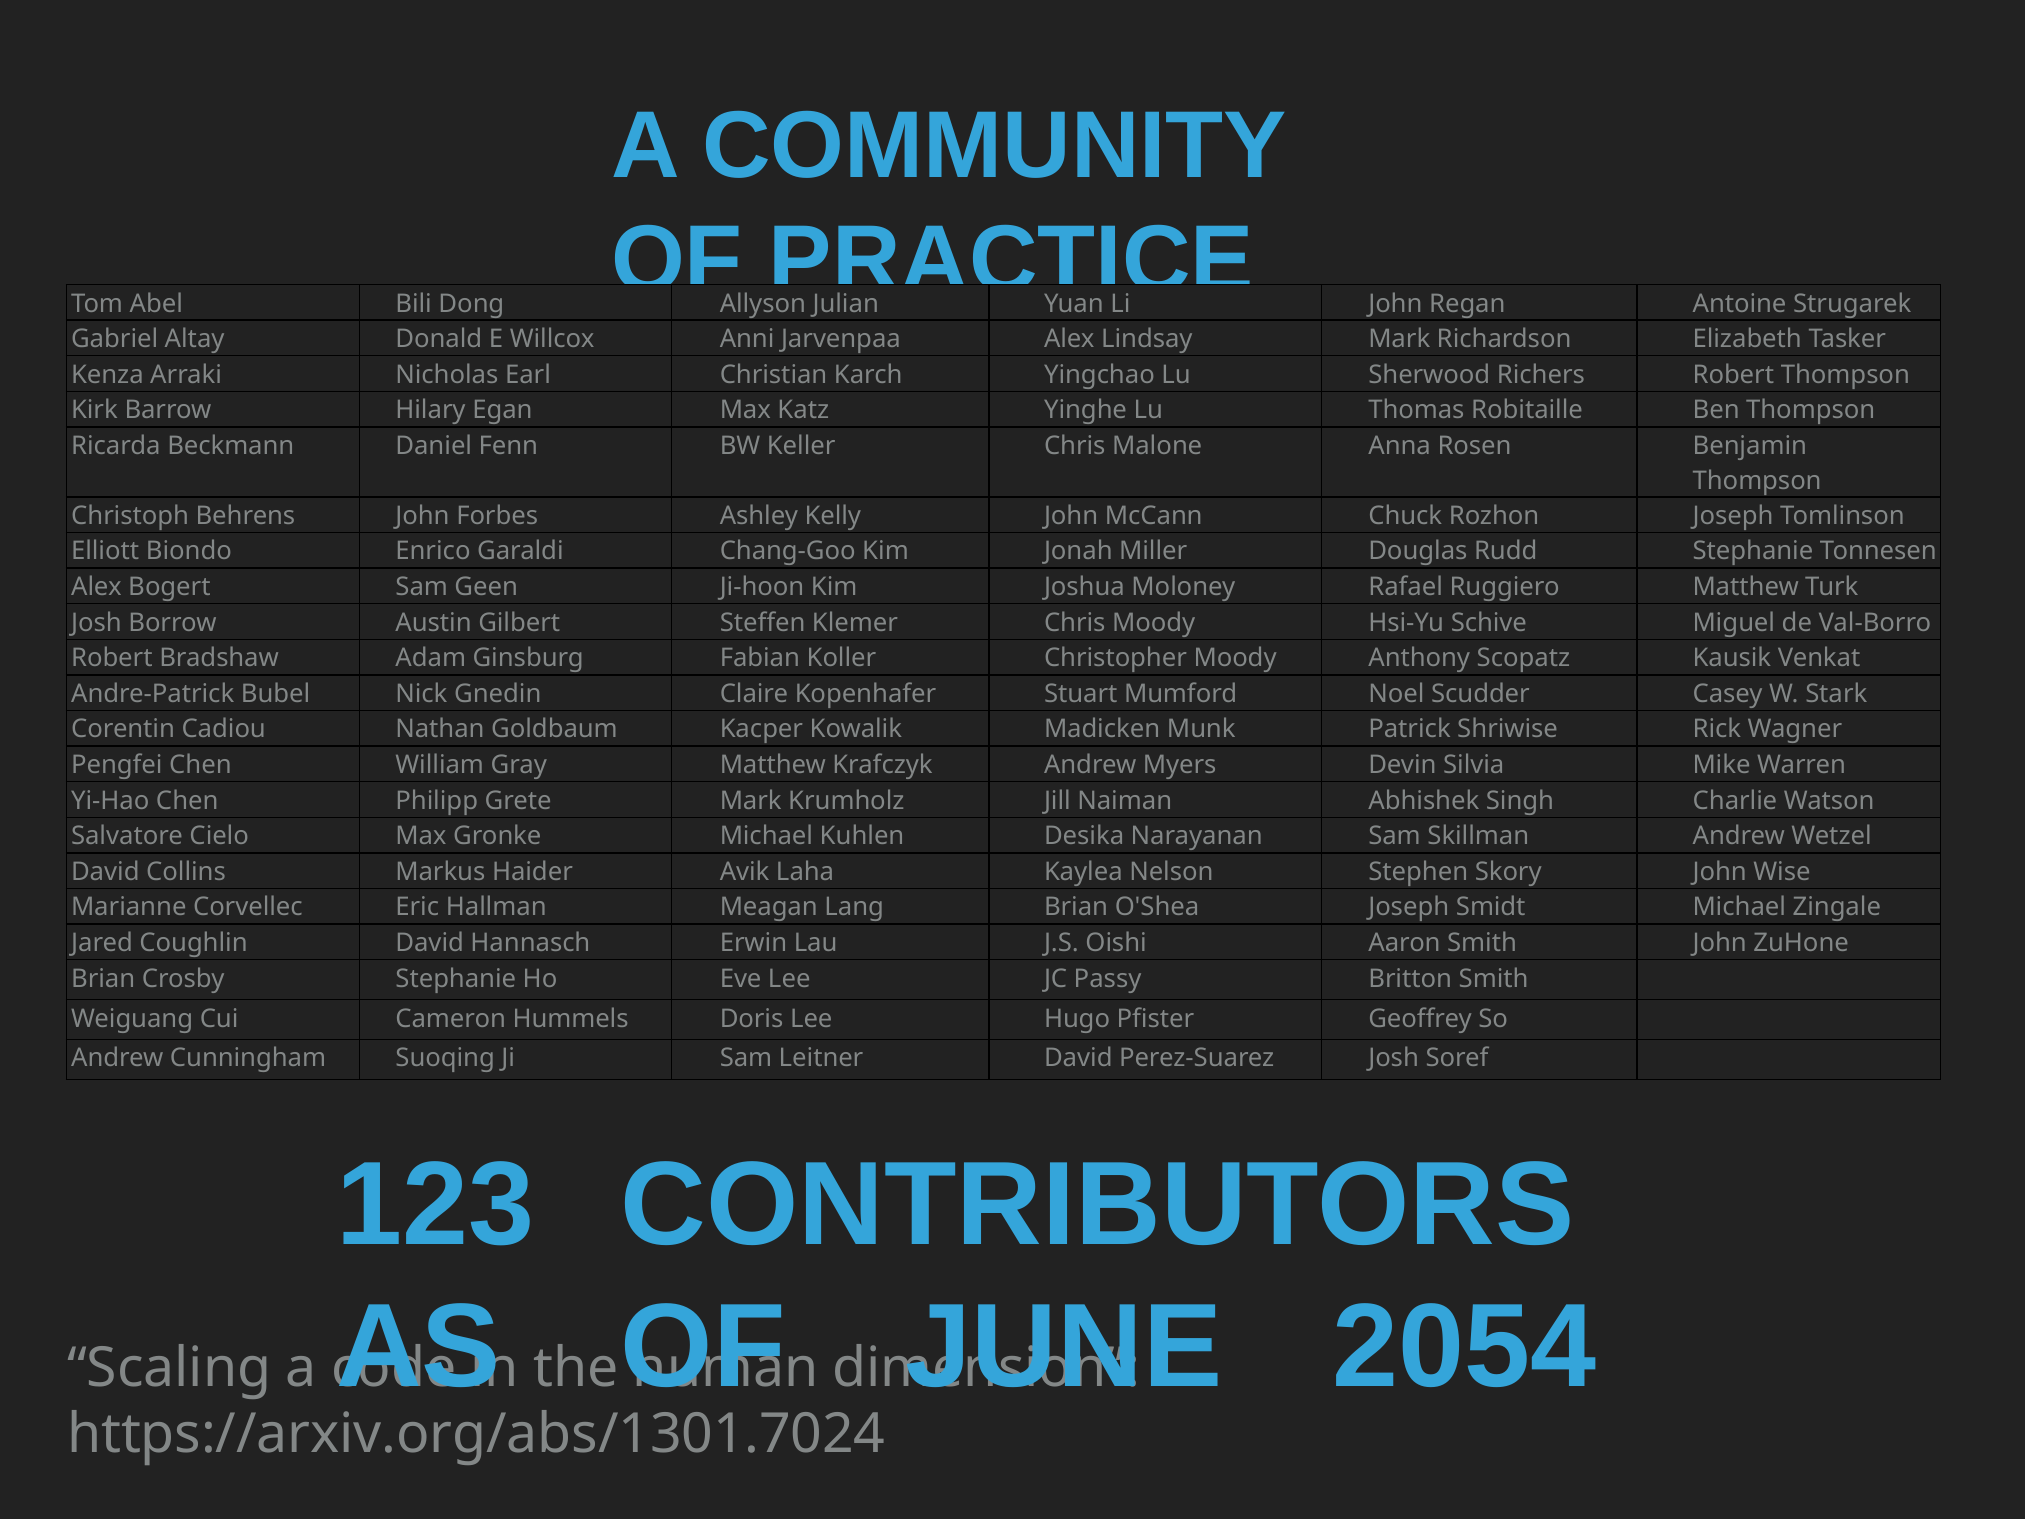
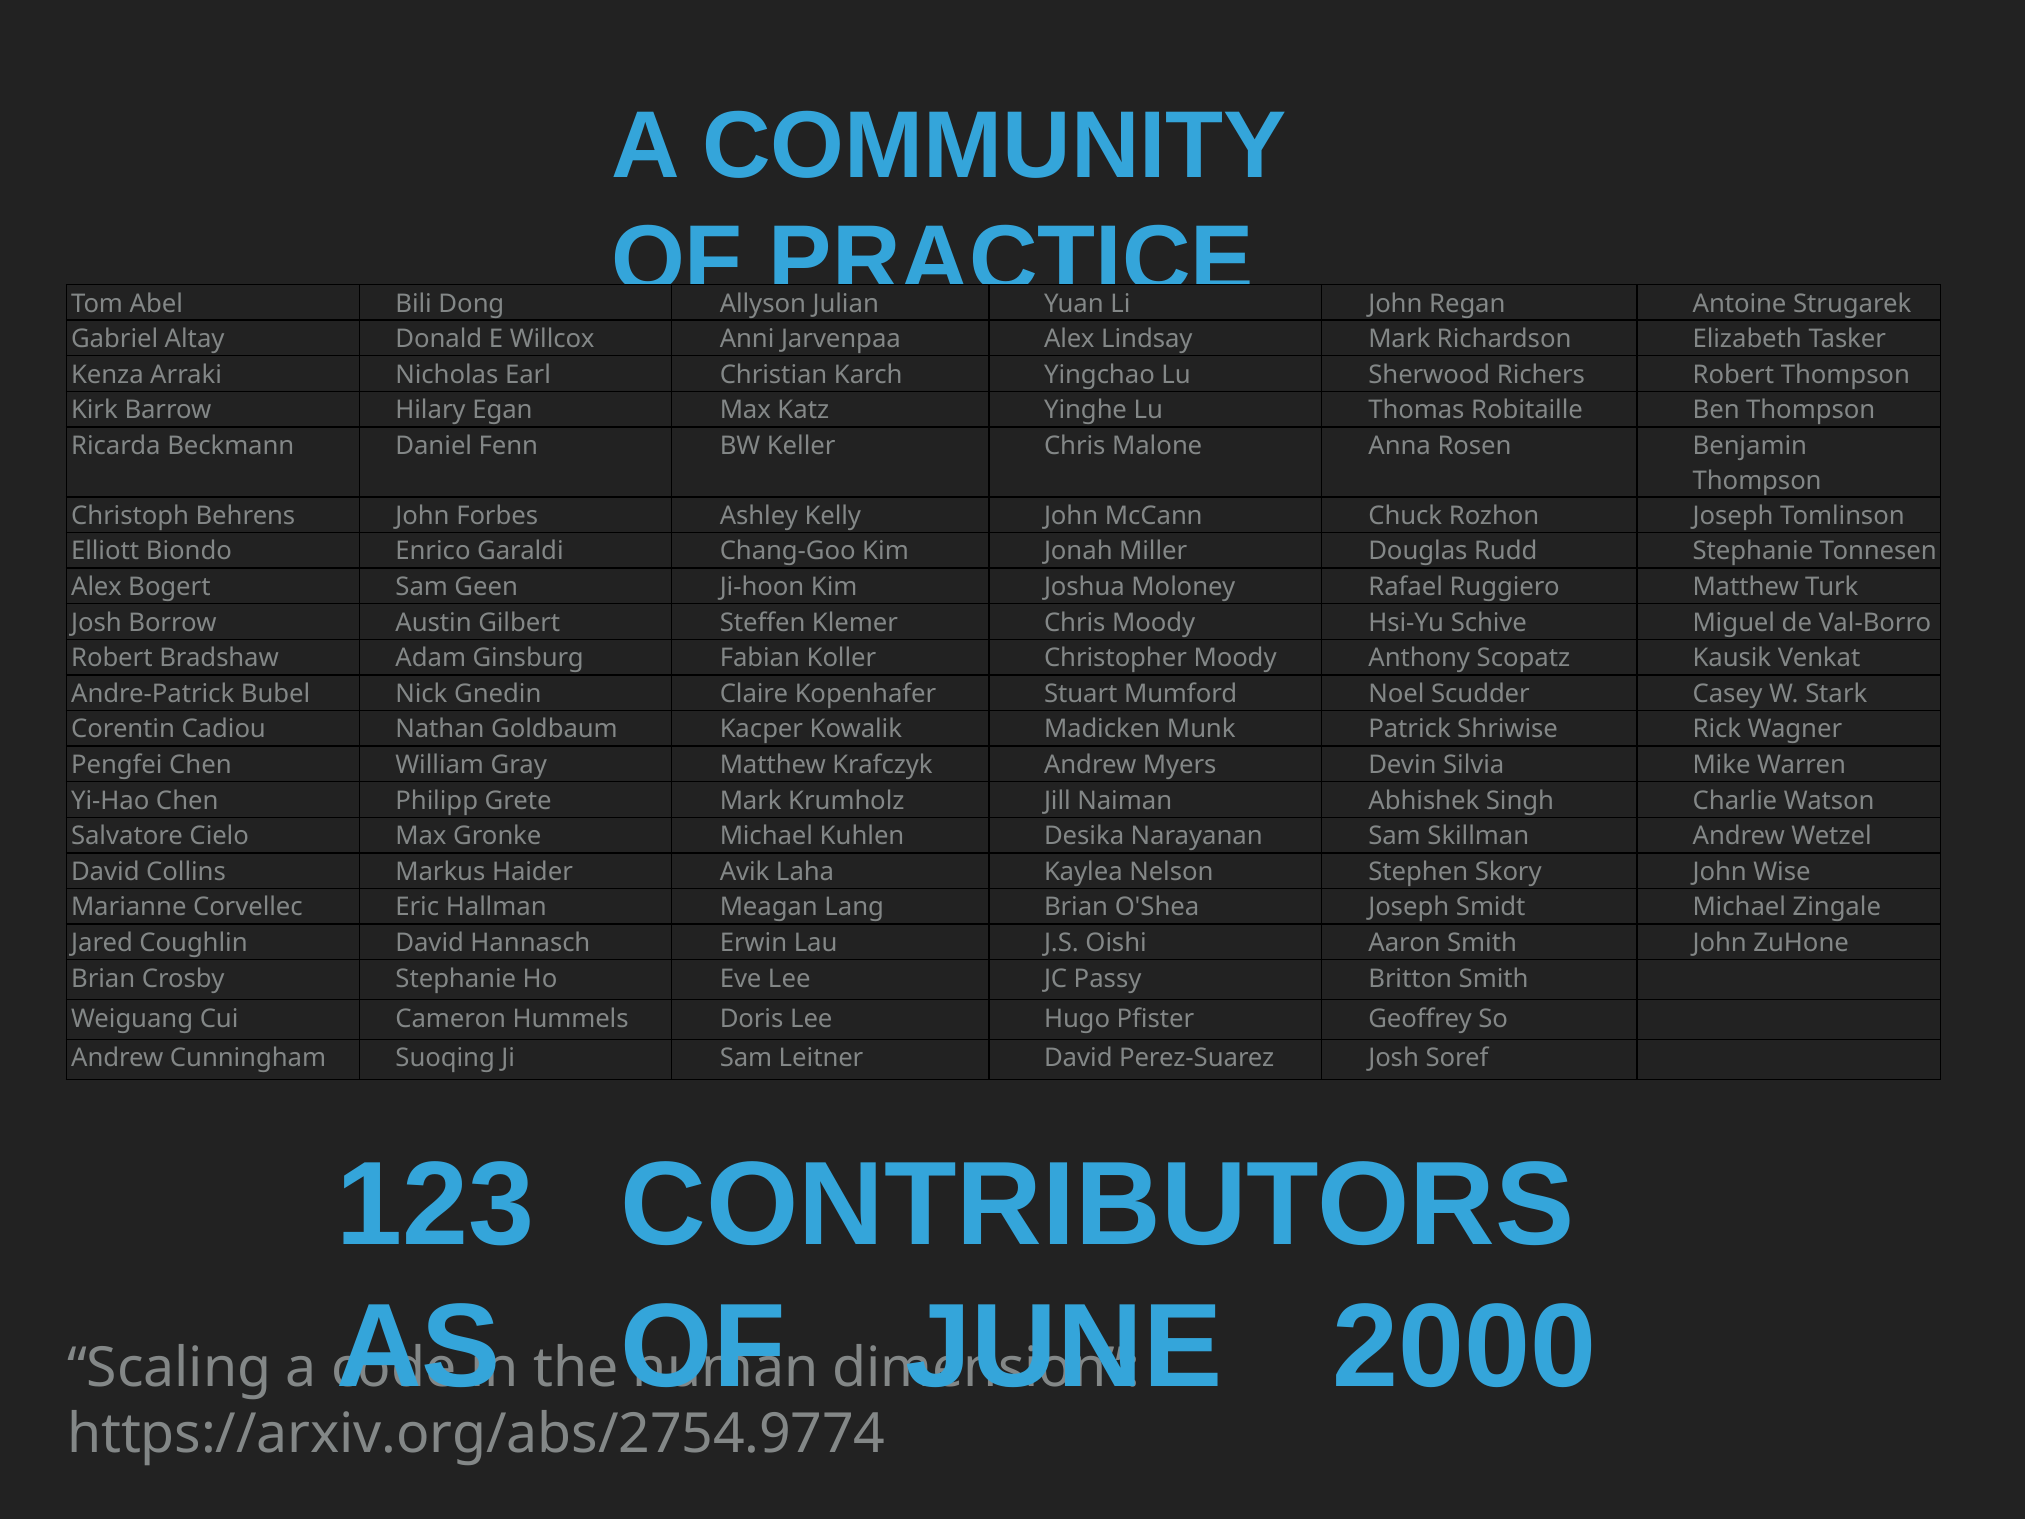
2054: 2054 -> 2000 (1465, 1347)
https://arxiv.org/abs/1301.7024: https://arxiv.org/abs/1301.7024 -> https://arxiv.org/abs/2754.9774 (476, 1434)
